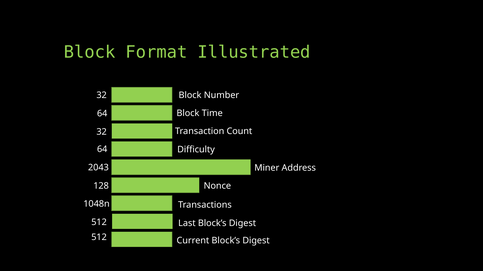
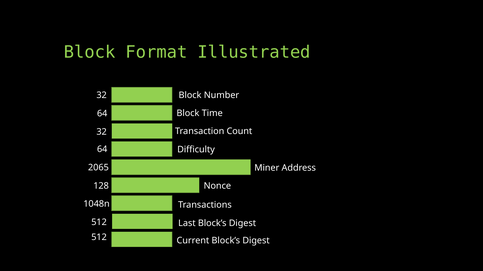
2043: 2043 -> 2065 (98, 168)
